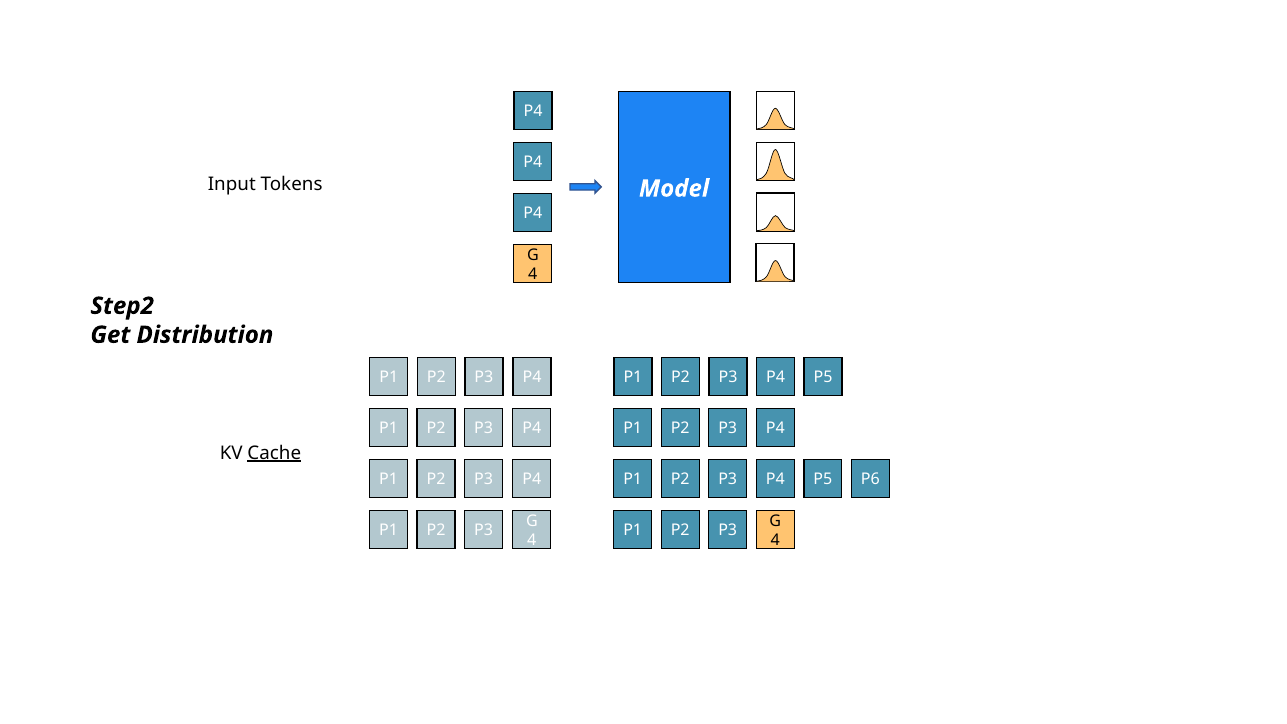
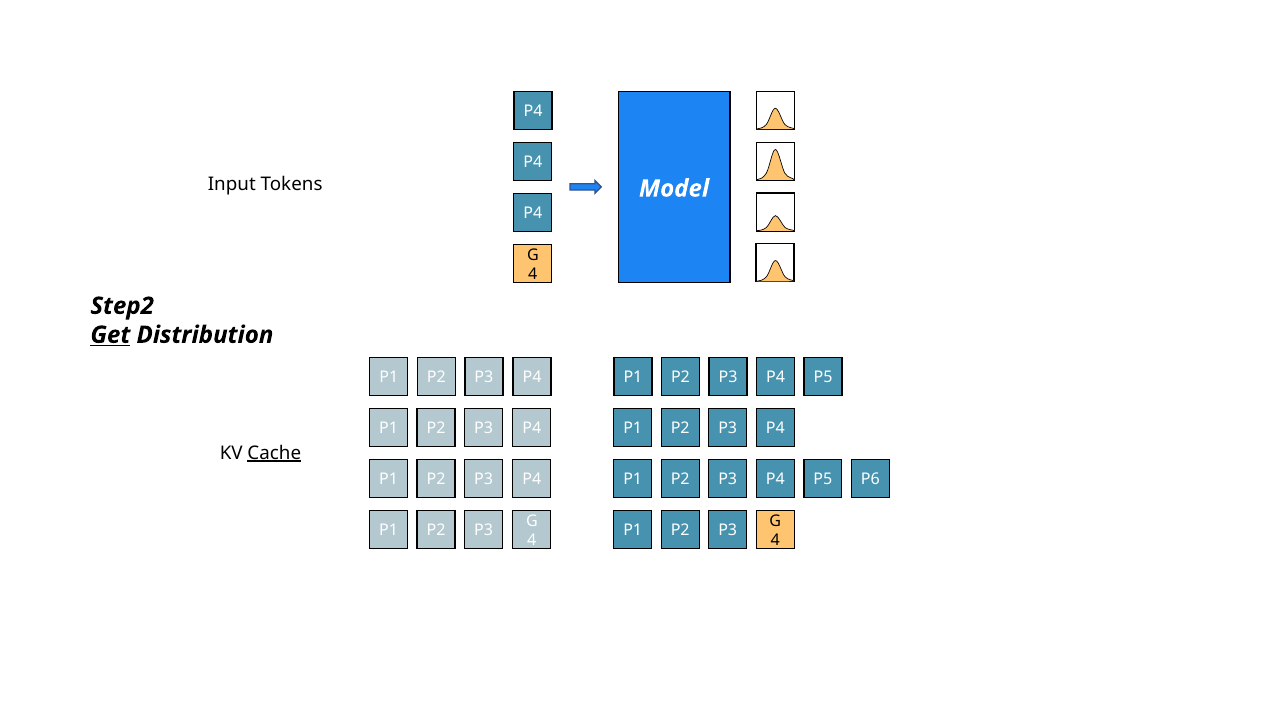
Get underline: none -> present (110, 335)
